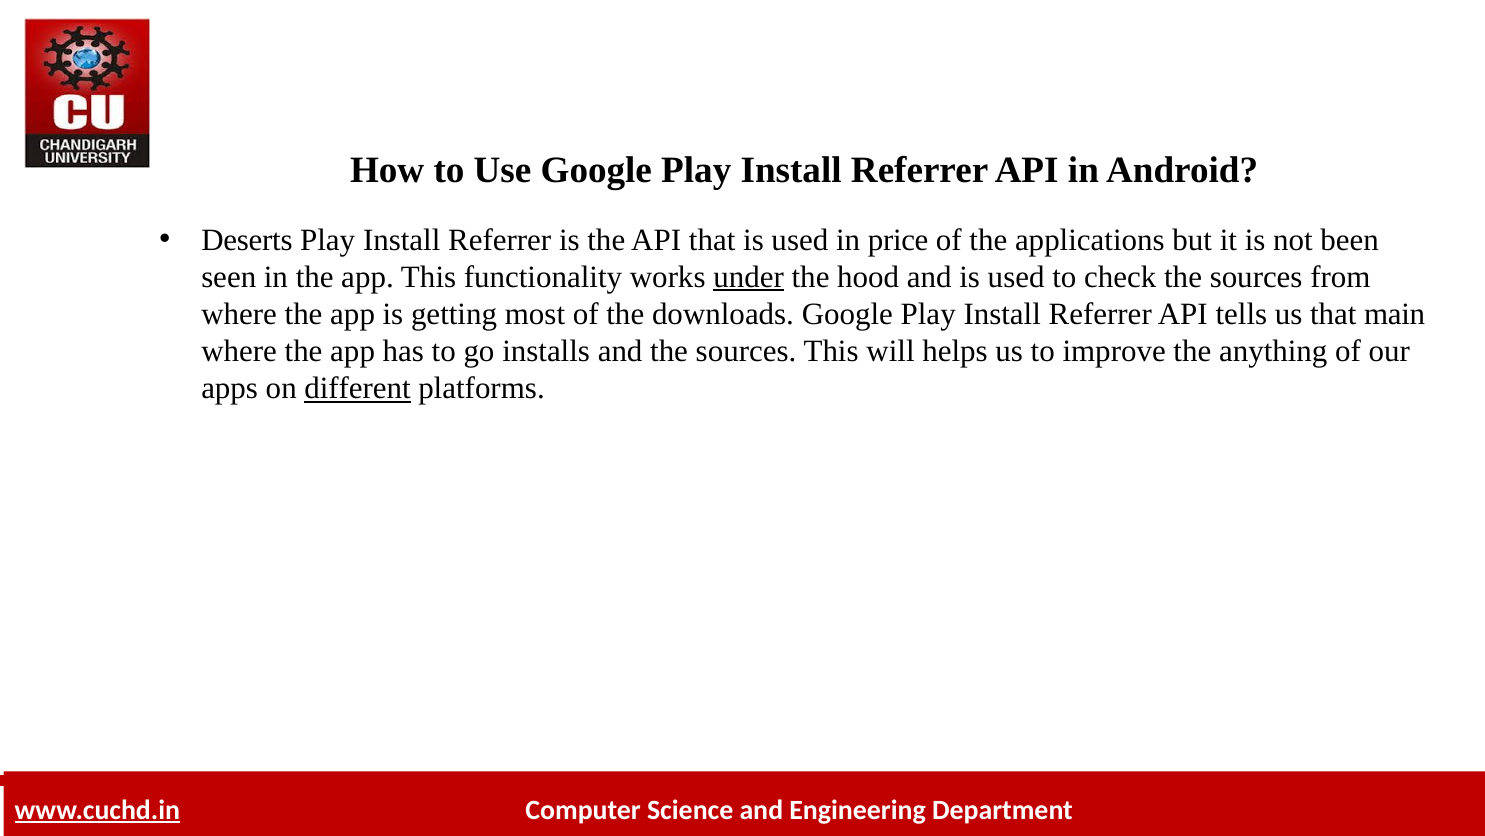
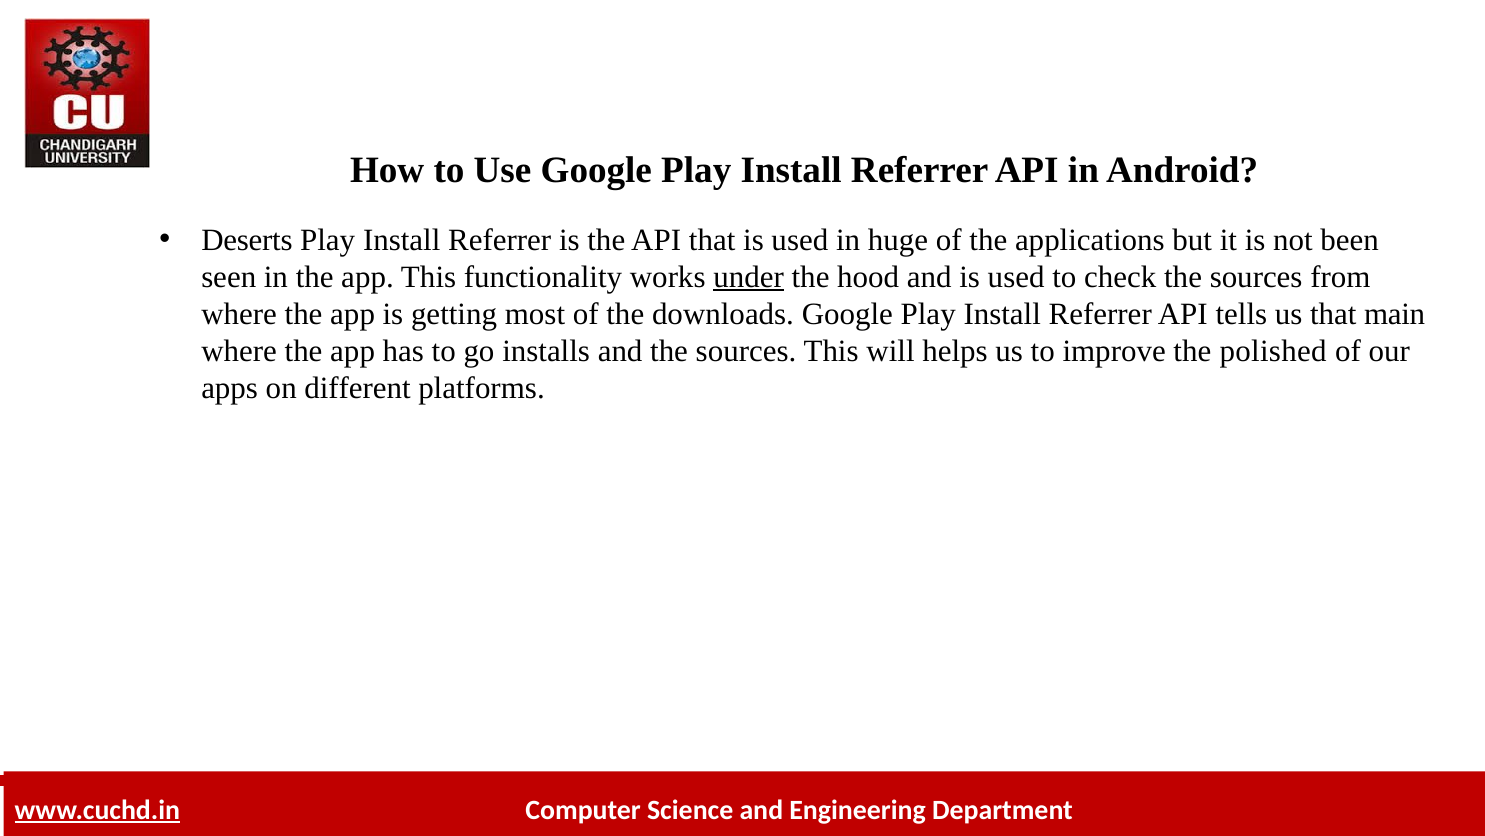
price: price -> huge (898, 240)
anything: anything -> polished (1273, 351)
different underline: present -> none (358, 388)
